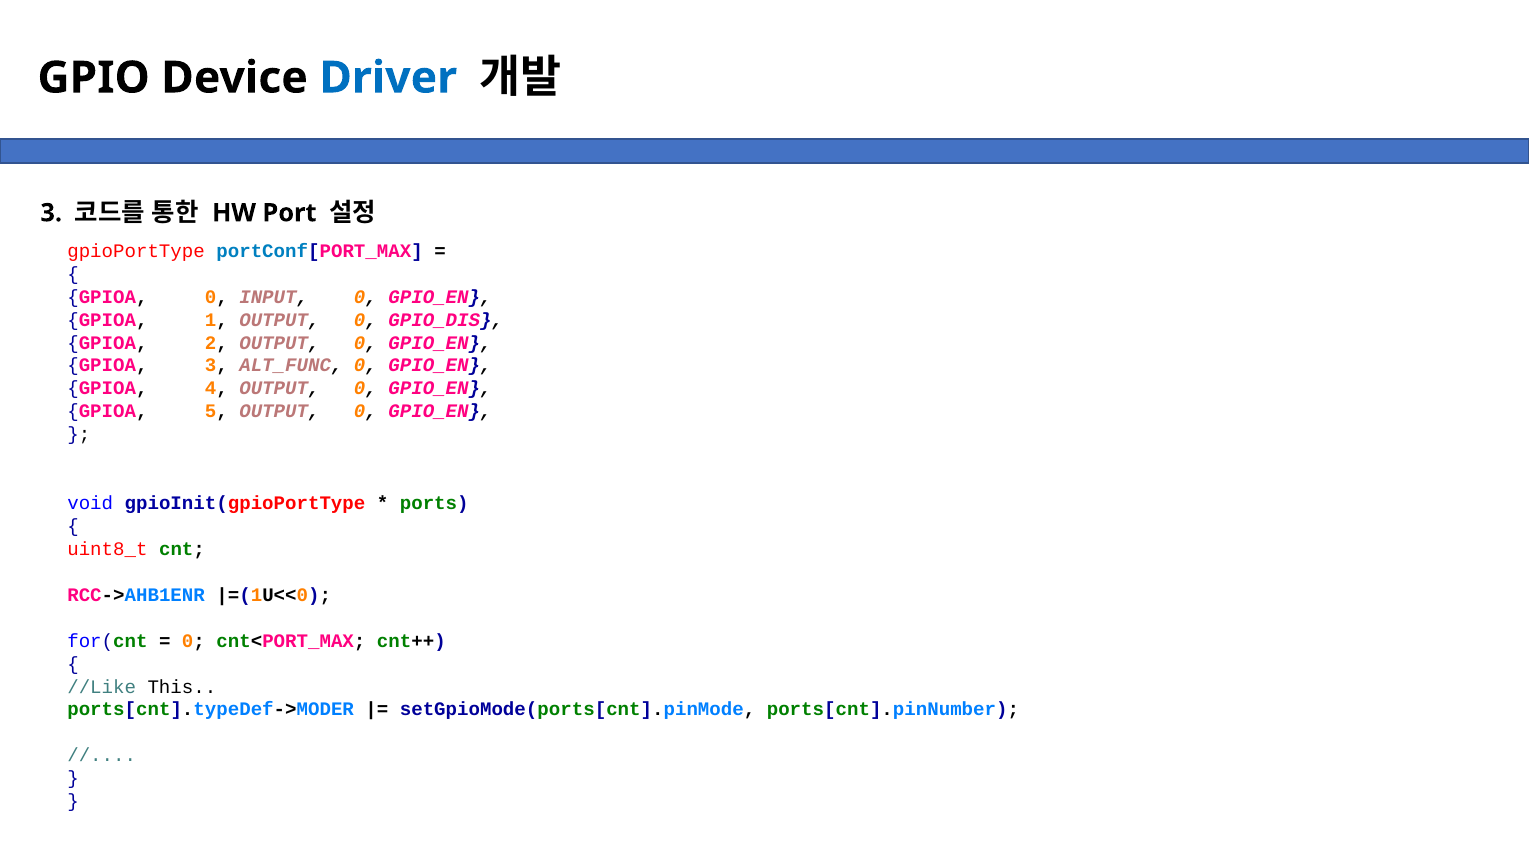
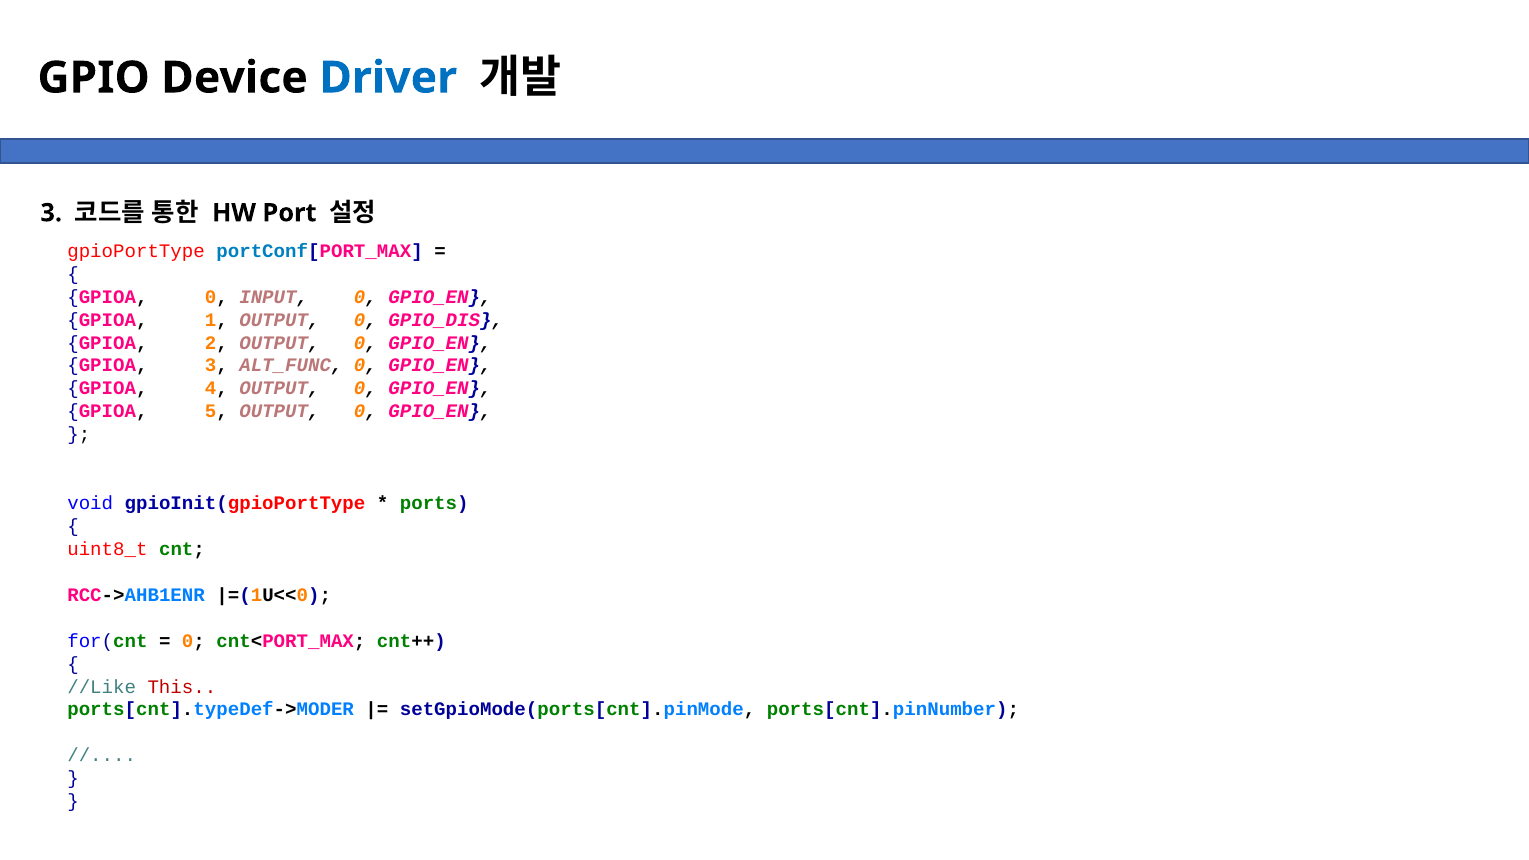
This colour: black -> red (182, 687)
